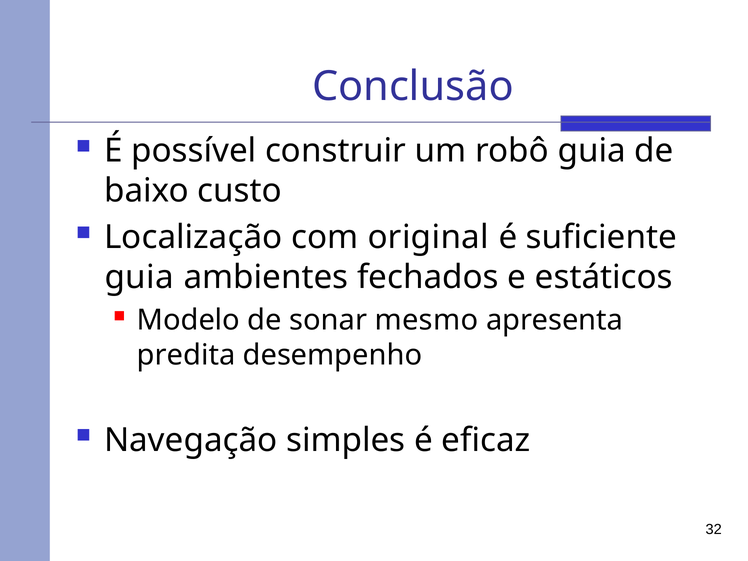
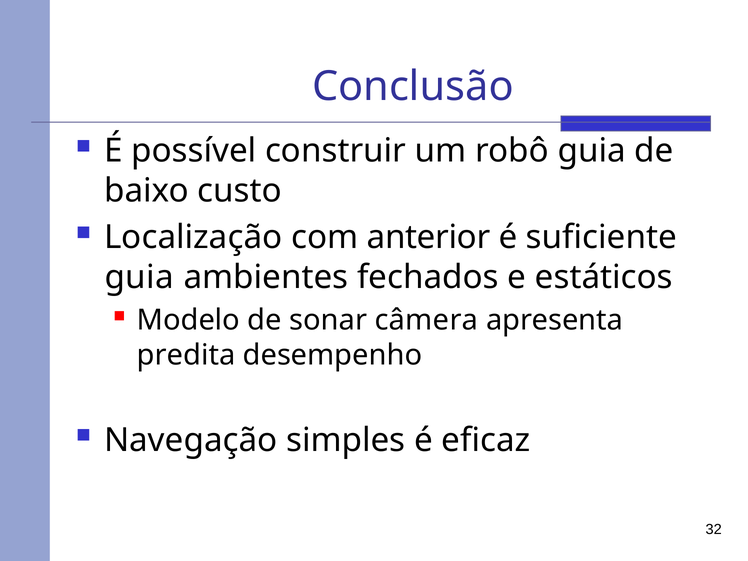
original: original -> anterior (429, 237)
mesmo: mesmo -> câmera (426, 320)
